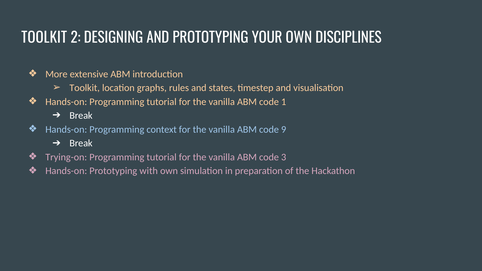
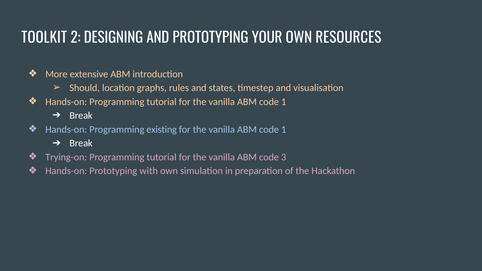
DISCIPLINES: DISCIPLINES -> RESOURCES (348, 38)
Toolkit: Toolkit -> Should (85, 88)
context: context -> existing (162, 130)
9: 9 -> 1 (284, 130)
